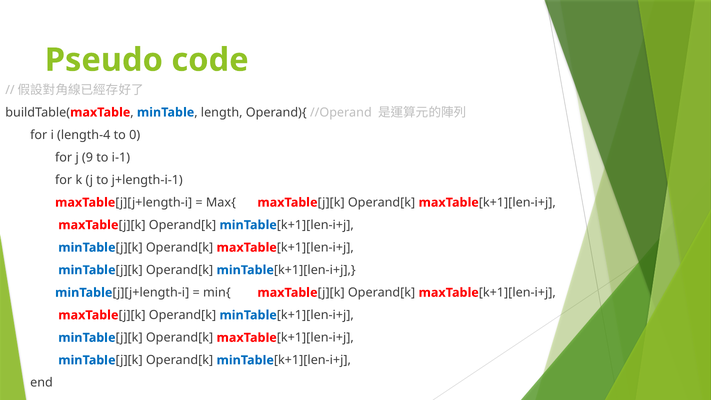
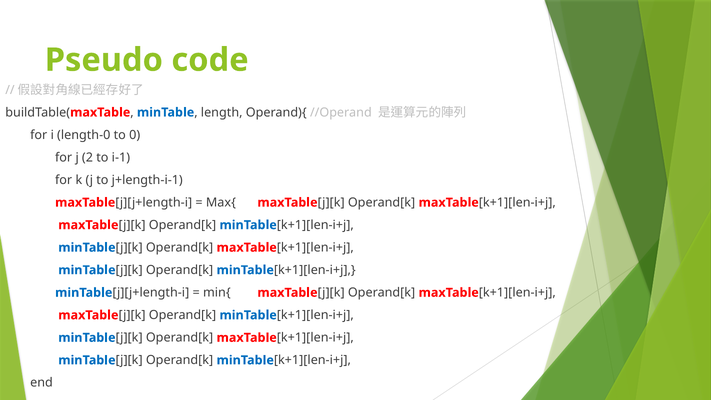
length-4: length-4 -> length-0 (84, 135)
9: 9 -> 2 (87, 157)
